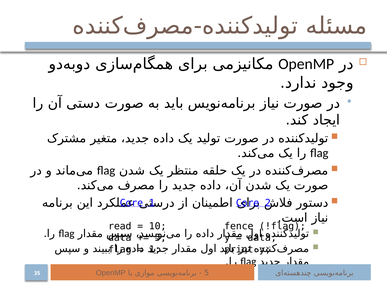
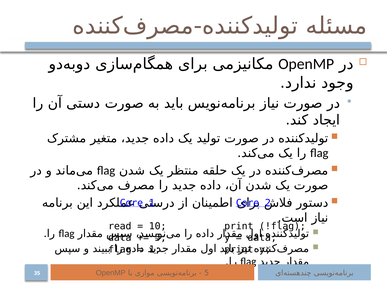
10 fence: fence -> print (239, 226)
